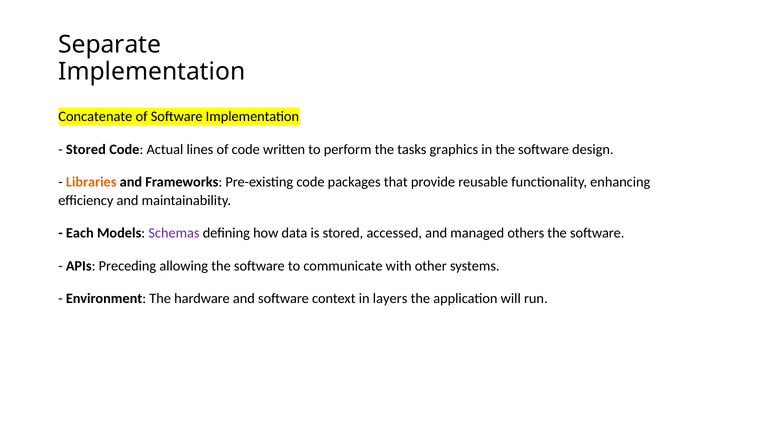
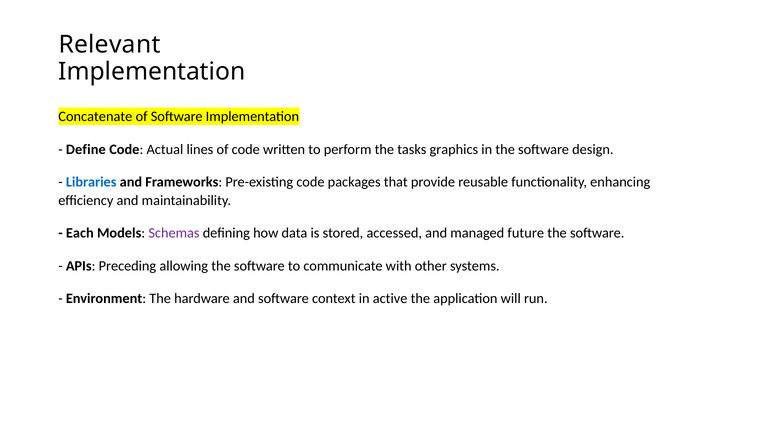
Separate: Separate -> Relevant (110, 45)
Stored: Stored -> Define (86, 149)
Libraries colour: orange -> blue (91, 182)
others: others -> future (526, 233)
layers: layers -> active (390, 298)
